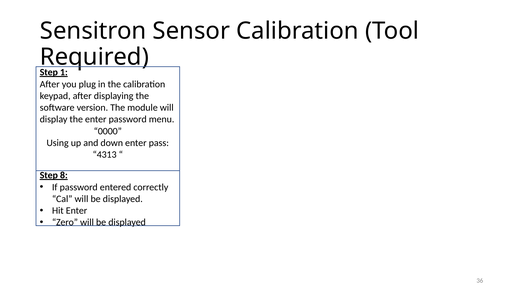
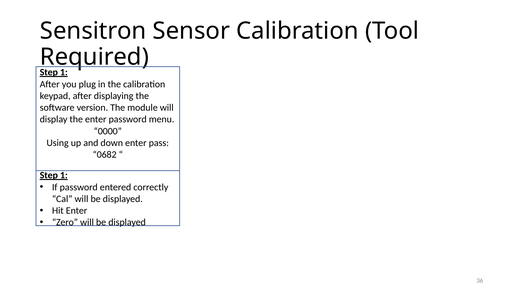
4313: 4313 -> 0682 (105, 155)
8: 8 -> 1 (64, 175)
